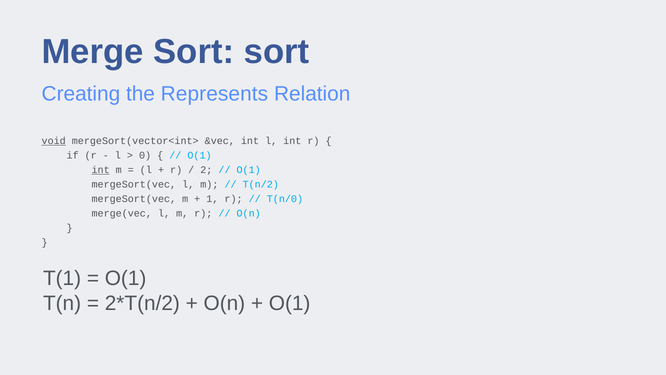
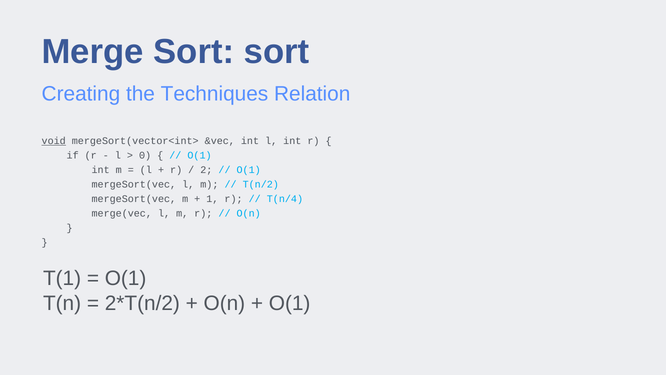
Represents: Represents -> Techniques (214, 94)
int underline: present -> none (101, 170)
T(n/0: T(n/0 -> T(n/4 (285, 199)
